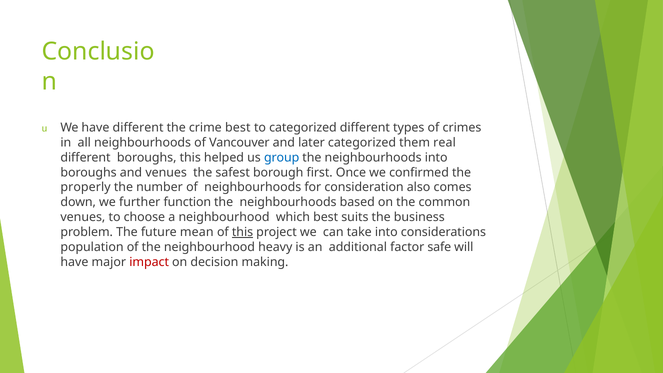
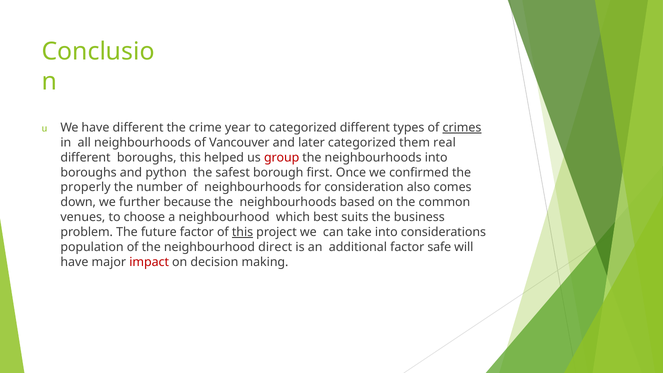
crime best: best -> year (238, 128)
crimes underline: none -> present (462, 128)
group colour: blue -> red (282, 157)
and venues: venues -> python (166, 172)
function: function -> because (187, 202)
future mean: mean -> factor (197, 232)
heavy: heavy -> direct (275, 247)
